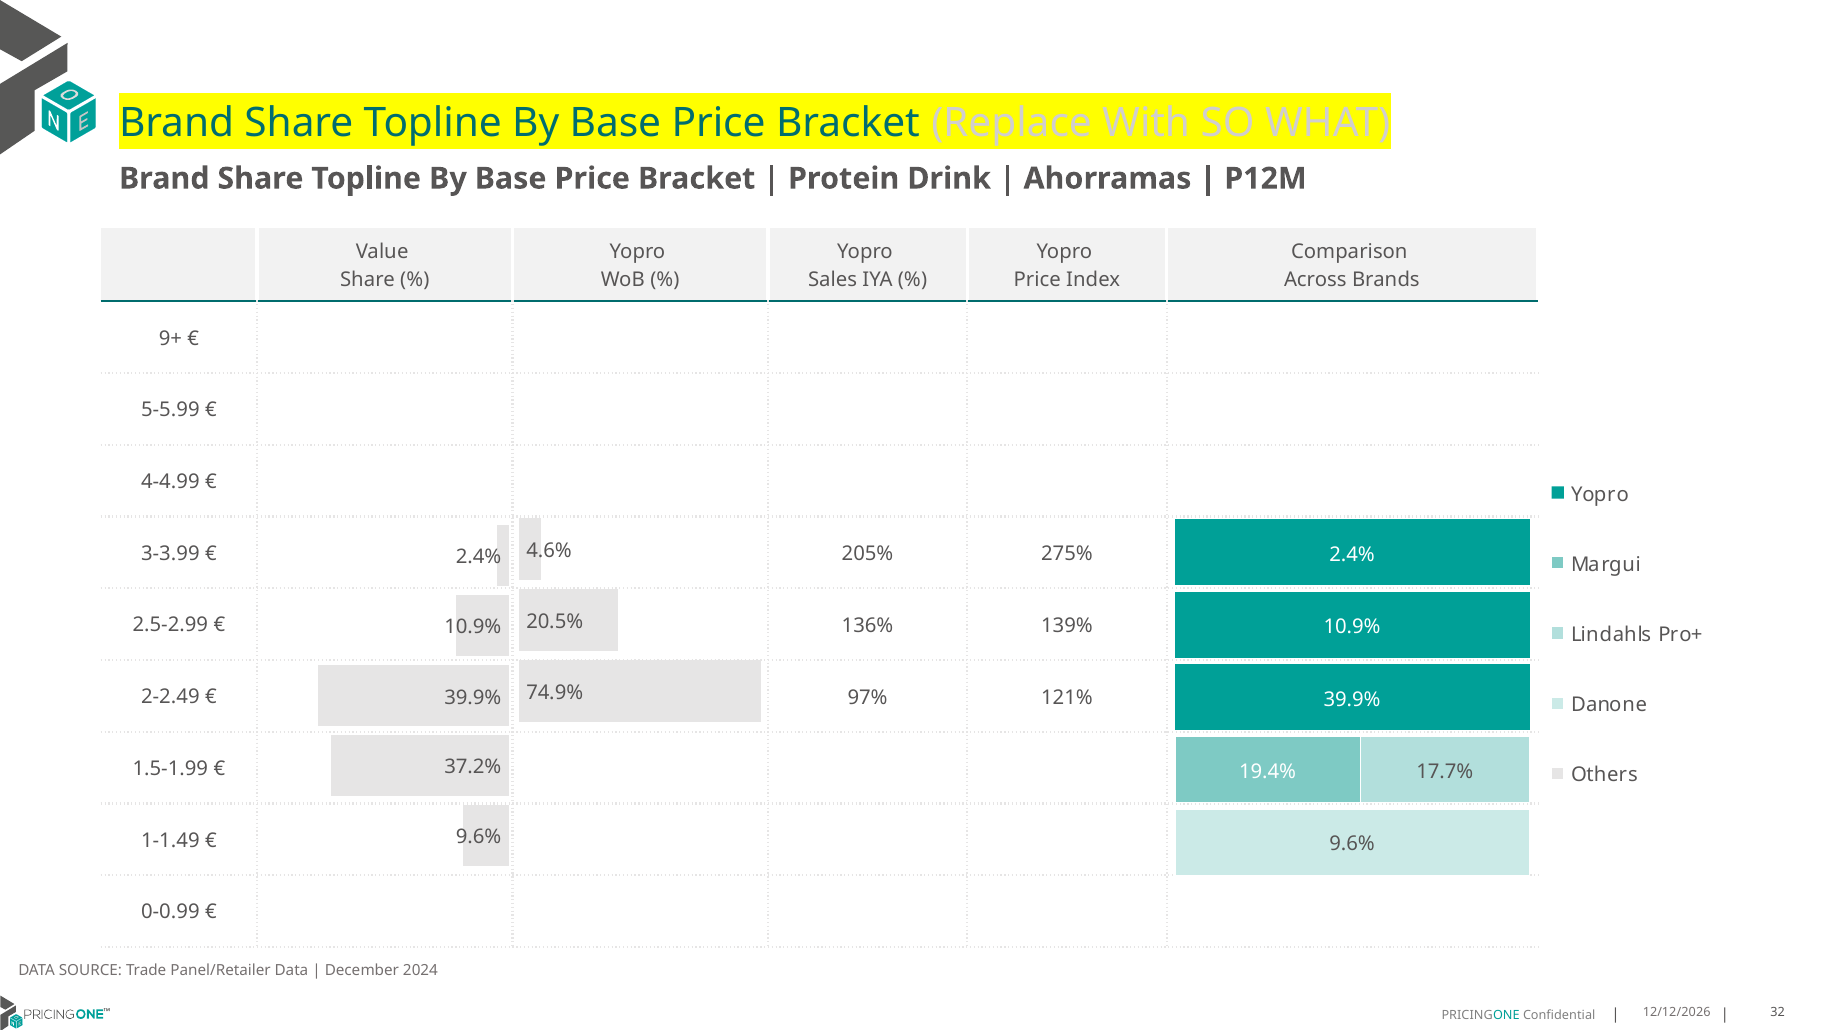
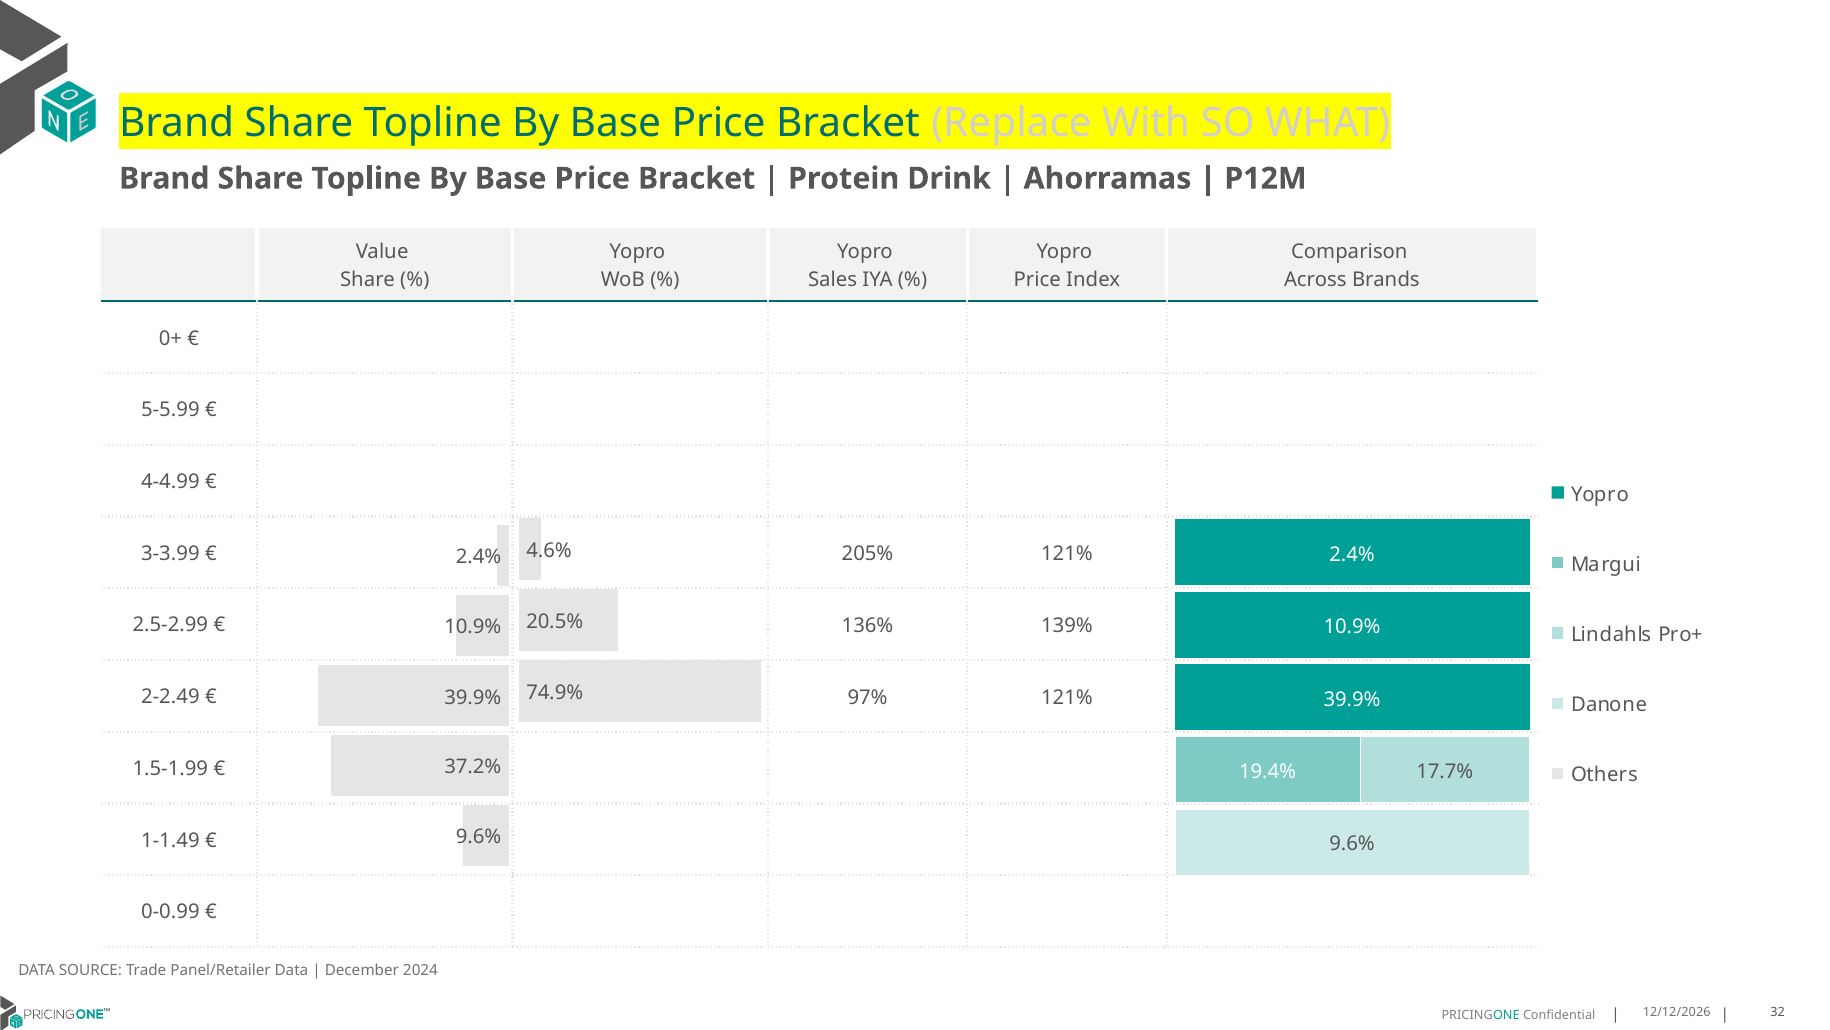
9+: 9+ -> 0+ (170, 338)
205% 275%: 275% -> 121% (1067, 554)
